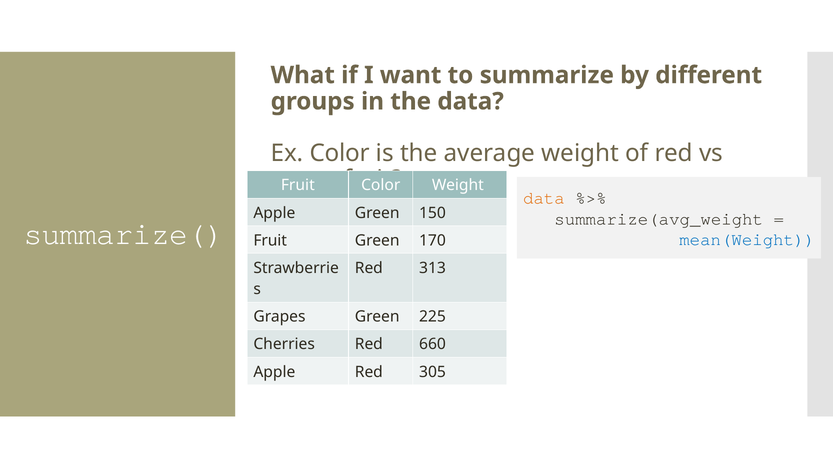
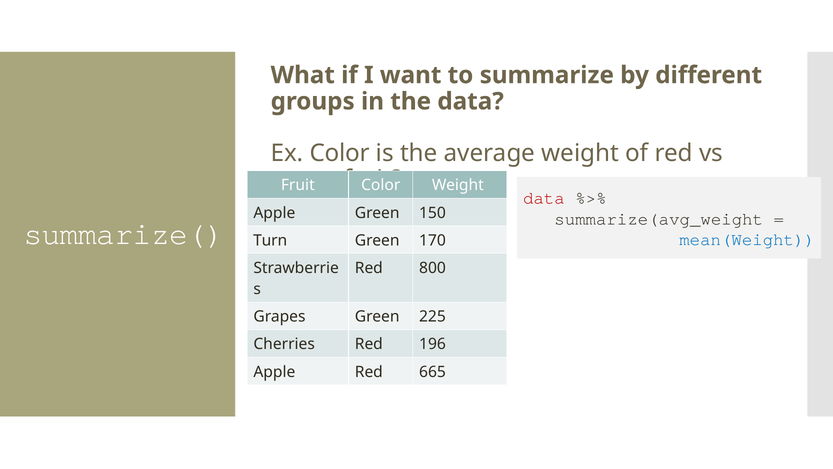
data colour: orange -> red (544, 198)
Fruit: Fruit -> Turn (270, 240)
313: 313 -> 800 (432, 268)
660: 660 -> 196 (432, 344)
305: 305 -> 665 (432, 372)
